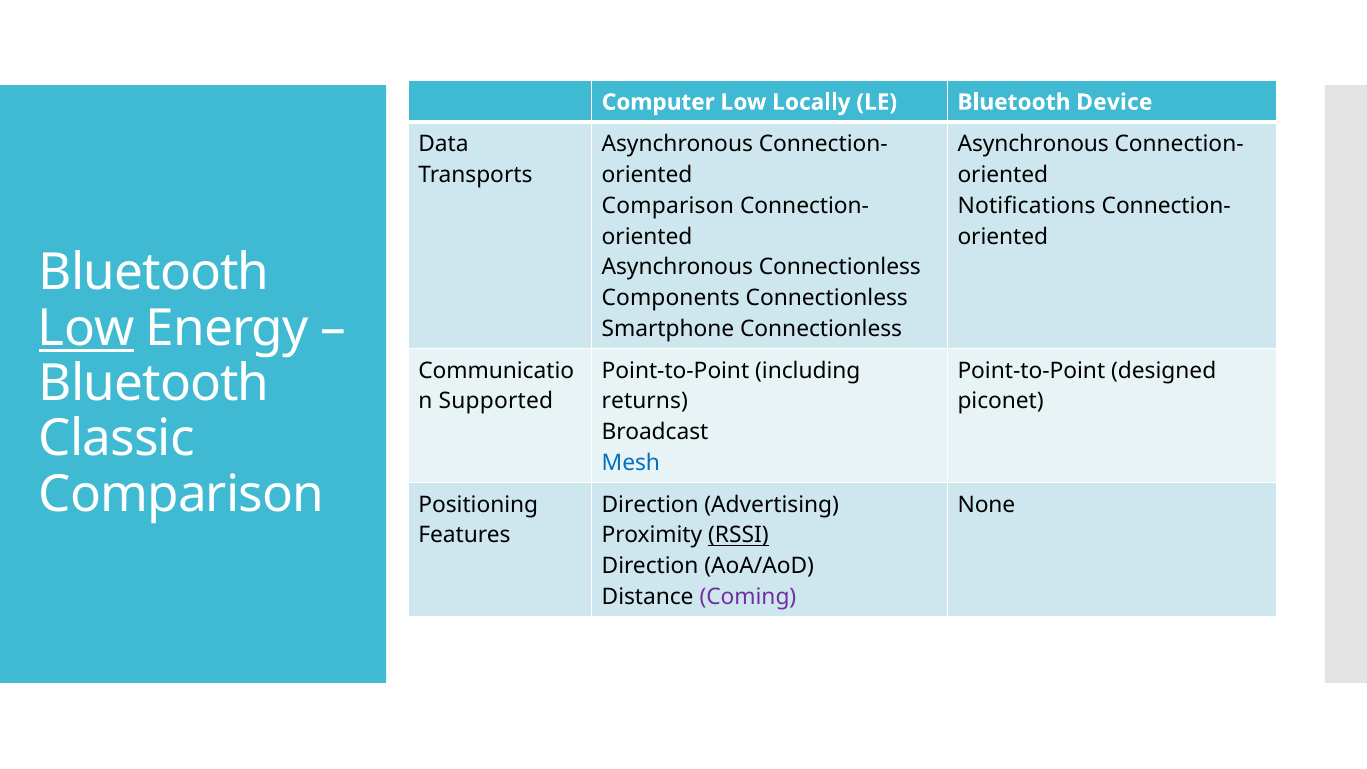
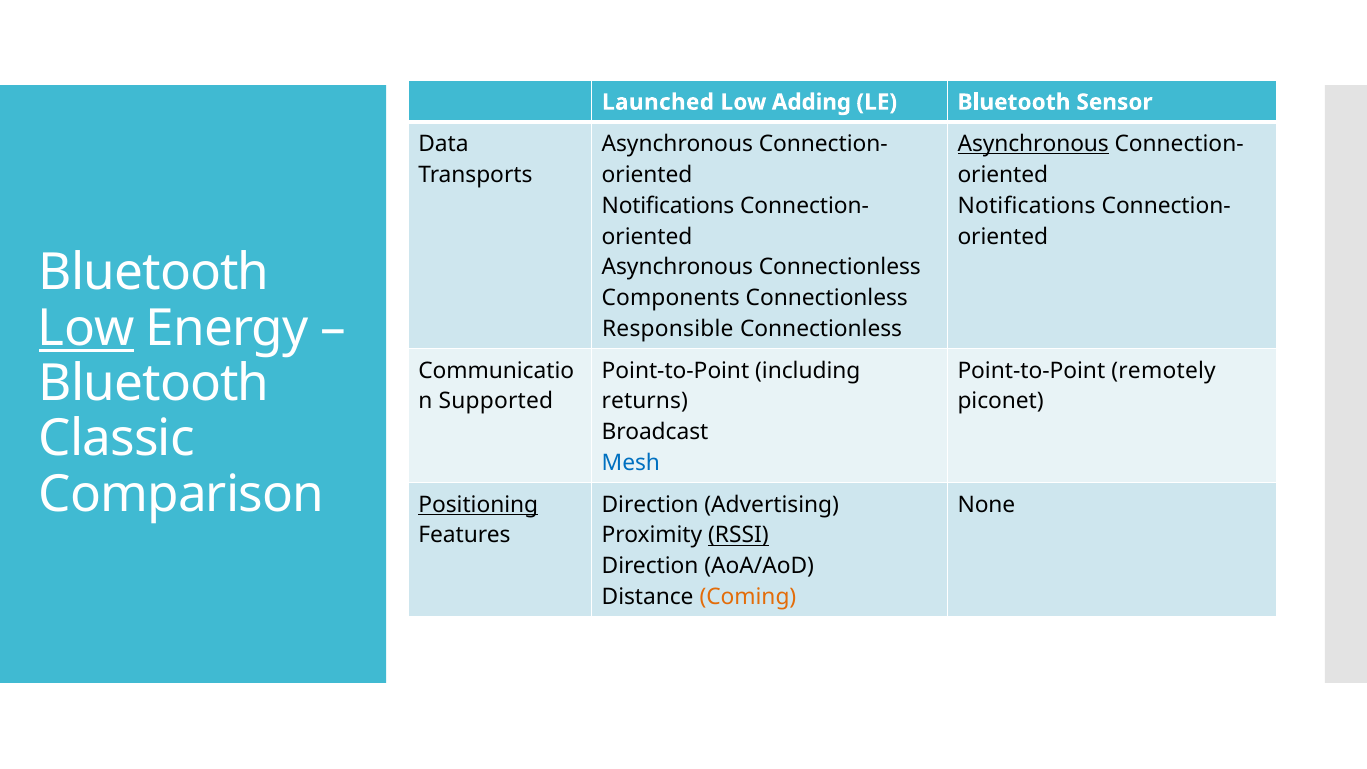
Computer: Computer -> Launched (658, 102)
Locally: Locally -> Adding (811, 102)
Device: Device -> Sensor (1114, 102)
Asynchronous underline: none -> present (1033, 144)
Comparison: Comparison -> Notifications (668, 206)
Smartphone: Smartphone -> Responsible (668, 329)
designed: designed -> remotely (1164, 370)
Positioning underline: none -> present (478, 504)
Coming colour: purple -> orange (748, 597)
